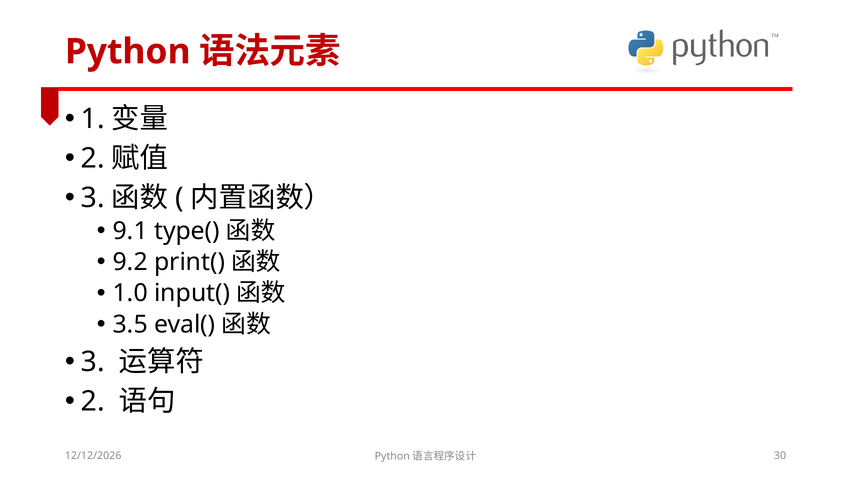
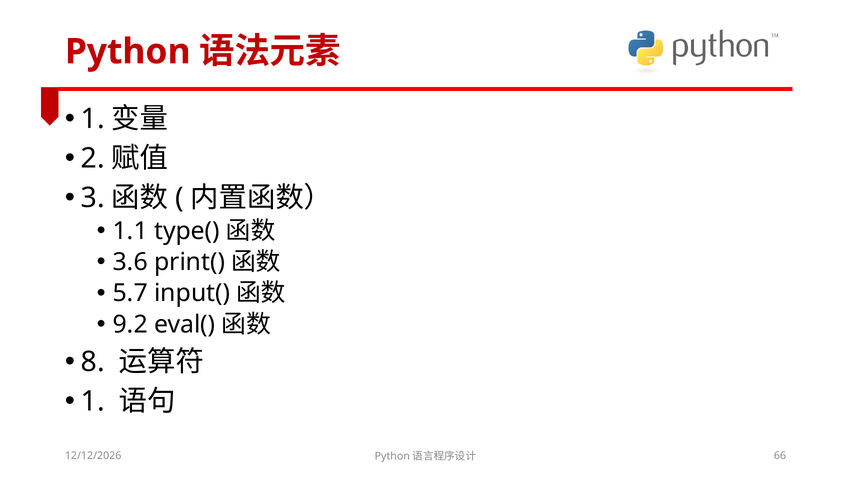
9.1: 9.1 -> 1.1 (130, 231)
9.2: 9.2 -> 3.6 (130, 263)
1.0: 1.0 -> 5.7 (130, 294)
3.5: 3.5 -> 9.2 (130, 325)
3: 3 -> 8 (93, 362)
2: 2 -> 1 (93, 402)
30: 30 -> 66 (780, 456)
